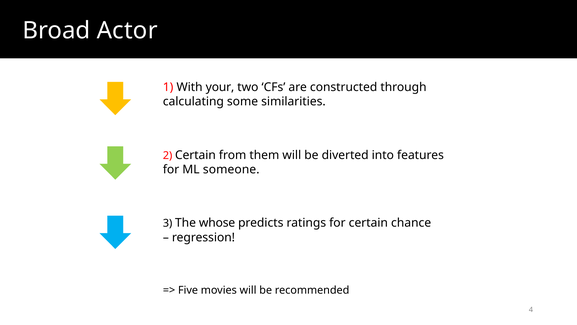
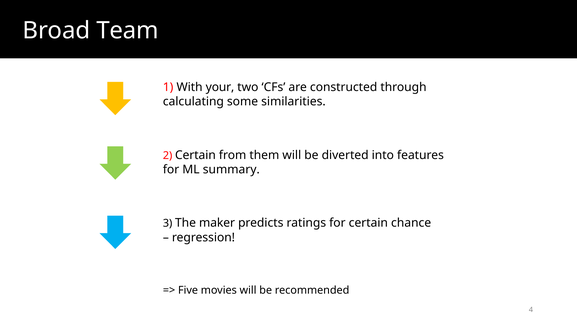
Actor: Actor -> Team (127, 30)
someone: someone -> summary (231, 169)
whose: whose -> maker (217, 223)
